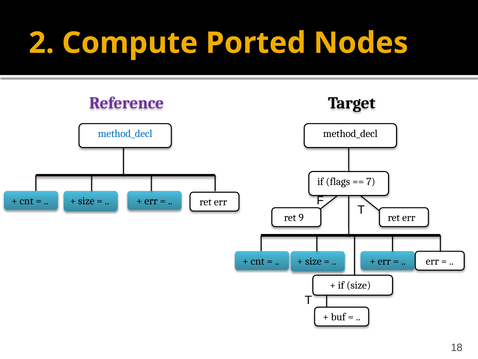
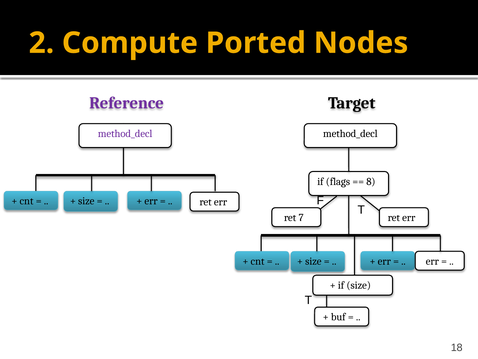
method_decl colour: blue -> purple (125, 134)
7: 7 -> 8 (371, 181)
9: 9 -> 7 (301, 217)
